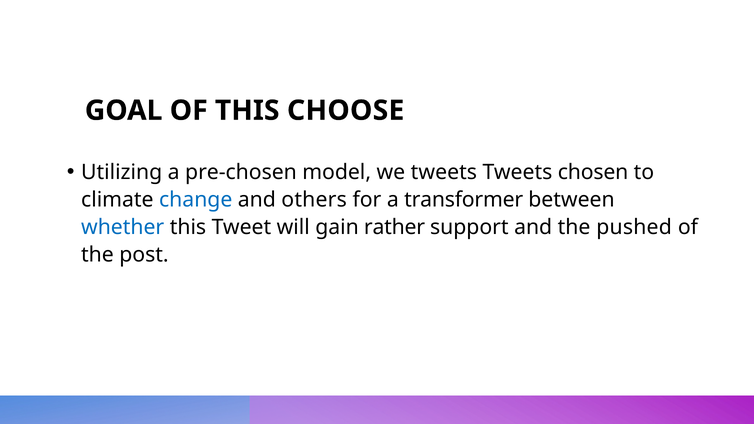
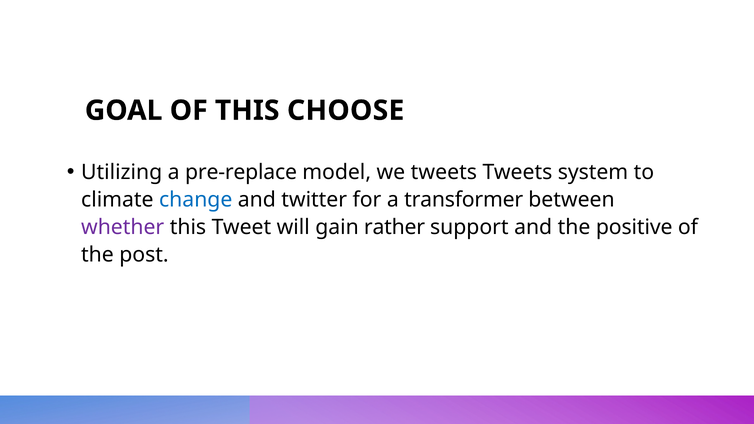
pre-chosen: pre-chosen -> pre-replace (241, 172)
chosen: chosen -> system (593, 172)
others: others -> twitter (314, 200)
whether colour: blue -> purple (123, 227)
pushed: pushed -> positive (634, 227)
